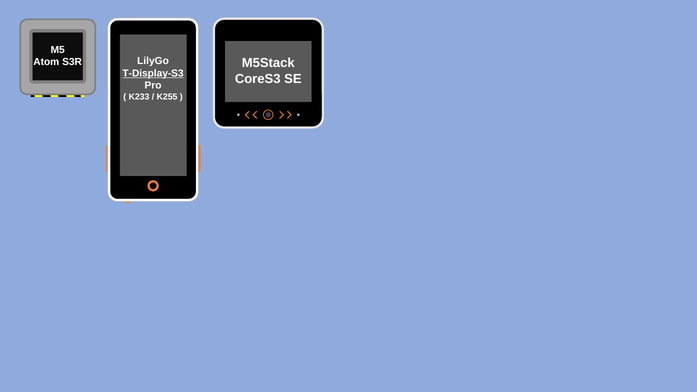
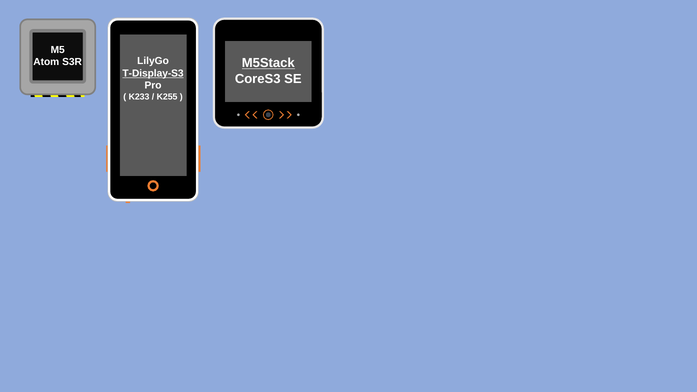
M5Stack underline: none -> present (268, 63)
